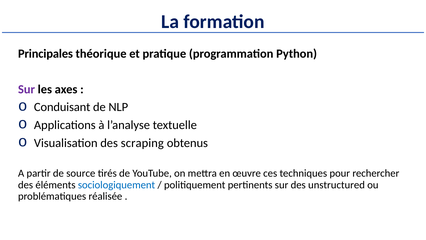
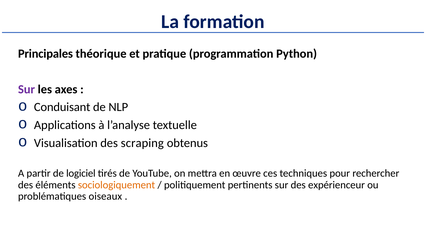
source: source -> logiciel (81, 173)
sociologiquement colour: blue -> orange (117, 185)
unstructured: unstructured -> expérienceur (337, 185)
réalisée: réalisée -> oiseaux (105, 196)
